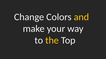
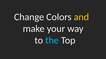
the colour: yellow -> light blue (52, 41)
